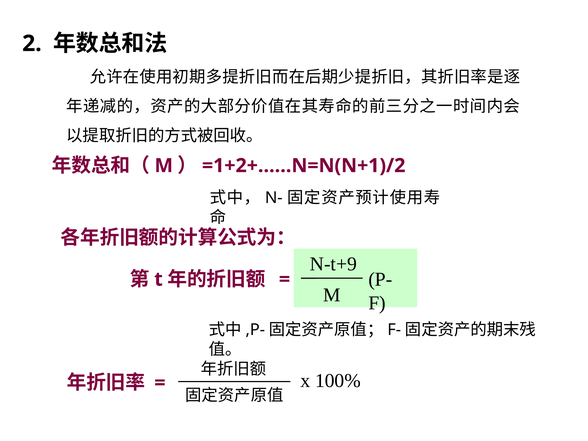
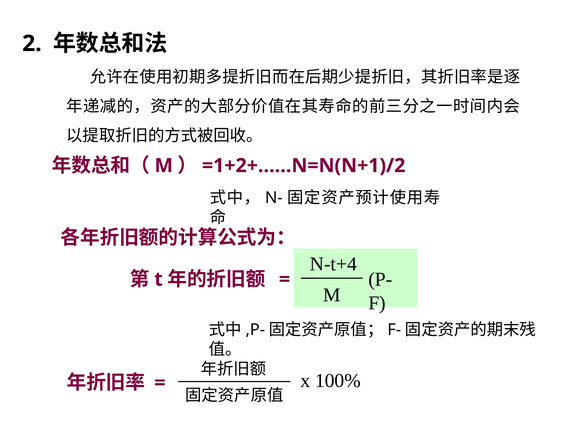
N-t+9: N-t+9 -> N-t+4 (333, 264)
